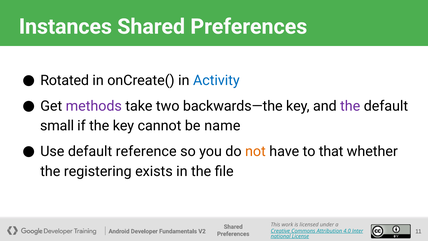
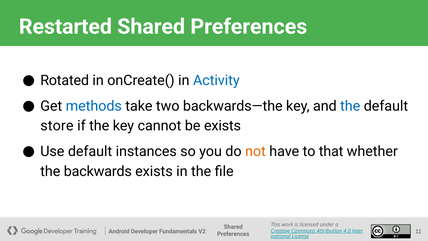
Instances: Instances -> Restarted (65, 27)
methods colour: purple -> blue (94, 106)
the colour: purple -> blue (350, 106)
small: small -> store (57, 126)
be name: name -> exists (222, 126)
reference: reference -> instances (146, 151)
registering: registering -> backwards (98, 171)
